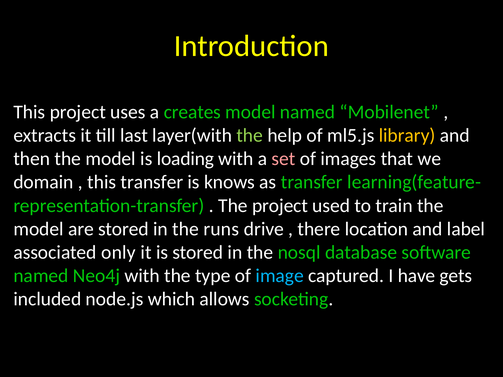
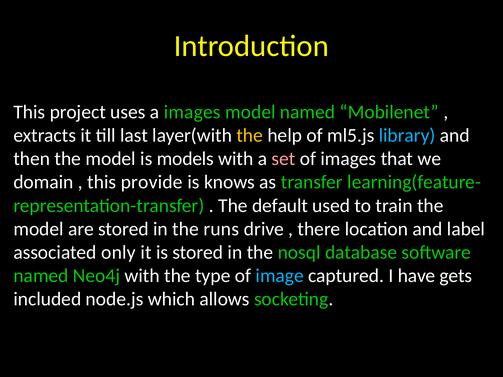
a creates: creates -> images (192, 112)
the colour: light green -> yellow (250, 135)
library colour: yellow -> light blue (407, 135)
loading: loading -> models (185, 159)
this transfer: transfer -> provide (152, 182)
The project: project -> default (280, 206)
